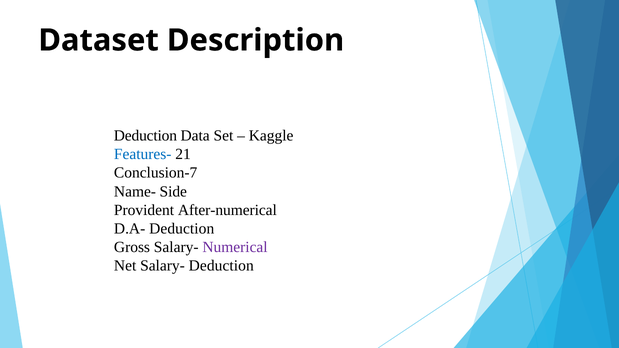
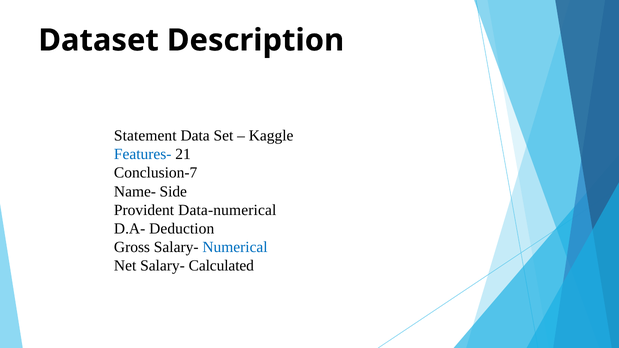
Deduction: Deduction -> Statement (145, 136)
After-numerical: After-numerical -> Data-numerical (227, 210)
Numerical colour: purple -> blue (235, 247)
Salary- Deduction: Deduction -> Calculated (221, 266)
